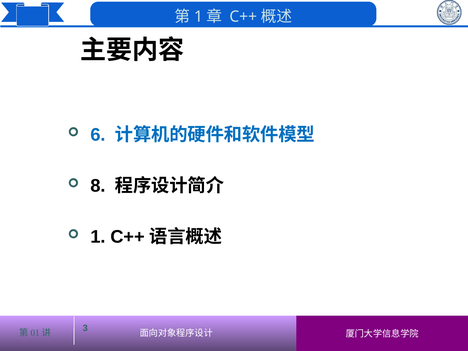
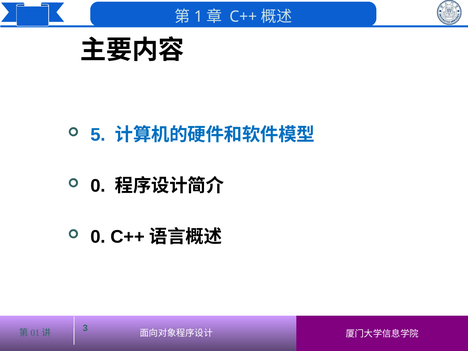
6: 6 -> 5 (98, 135)
8: 8 -> 0 (98, 186)
1: 1 -> 0 (98, 237)
